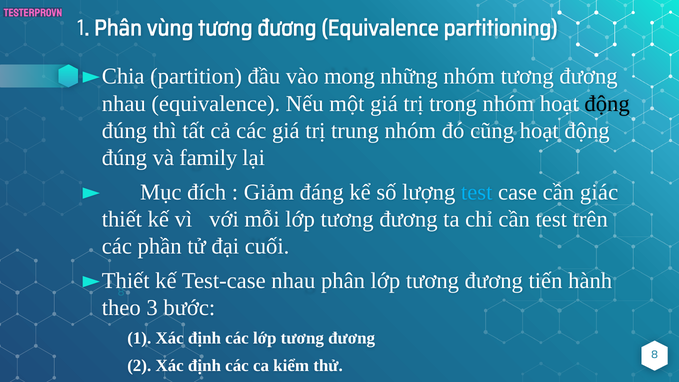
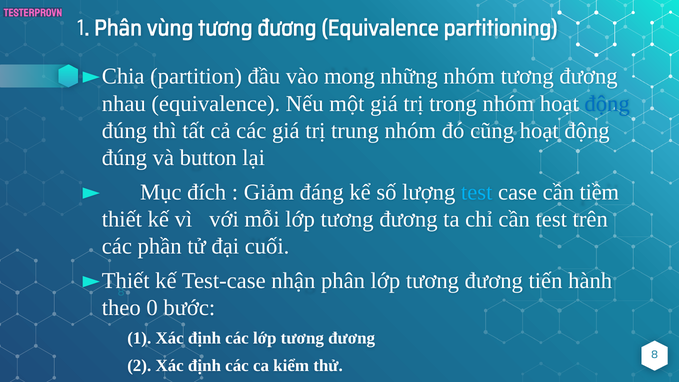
động colour: black -> blue (607, 104)
family: family -> button (208, 158)
giác: giác -> tiềm (599, 192)
Test-case nhau: nhau -> nhận (293, 281)
3: 3 -> 0 (152, 308)
